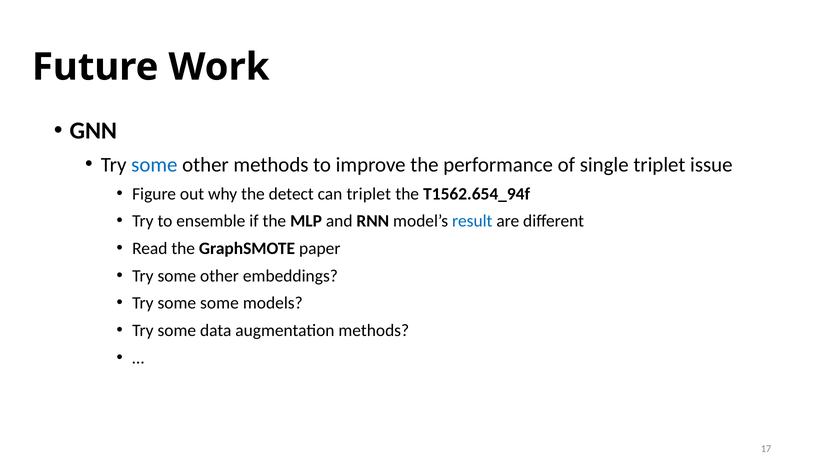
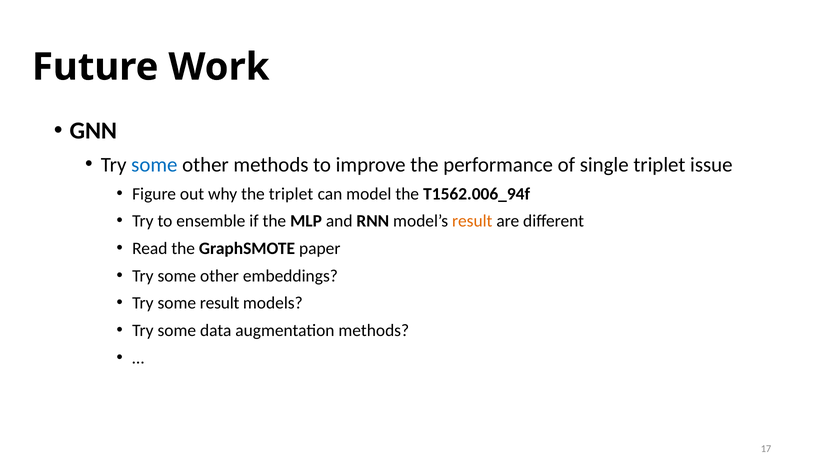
the detect: detect -> triplet (291, 194)
can triplet: triplet -> model (369, 194)
T1562.654_94f: T1562.654_94f -> T1562.006_94f (477, 194)
result colour: blue -> orange (472, 221)
some some: some -> result (220, 303)
